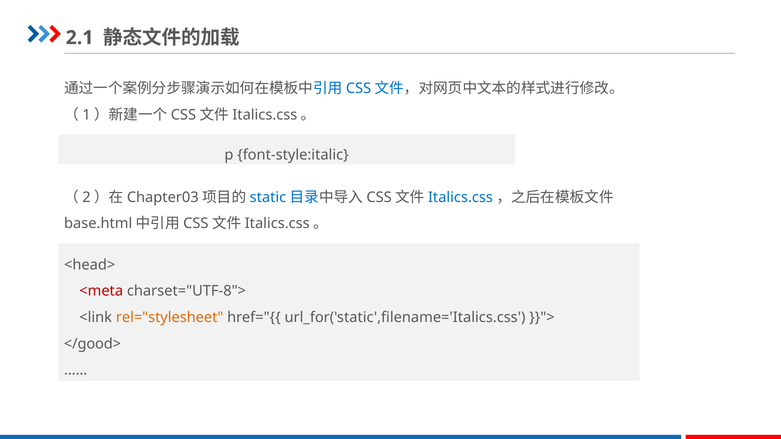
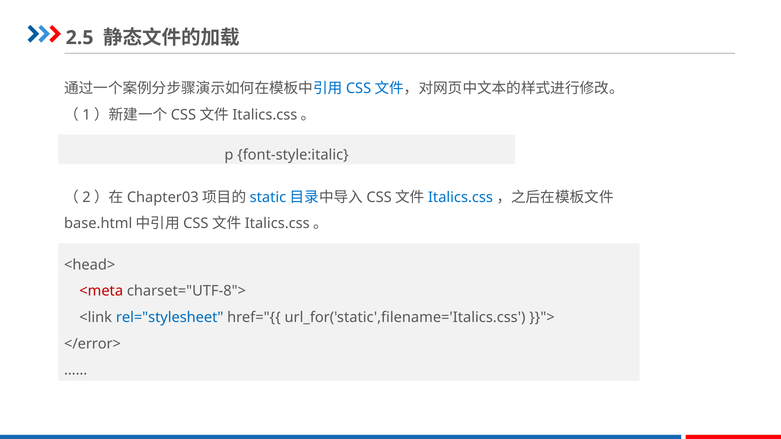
2.1: 2.1 -> 2.5 (80, 38)
rel="stylesheet colour: orange -> blue (170, 318)
</good>: </good> -> </error> (93, 344)
